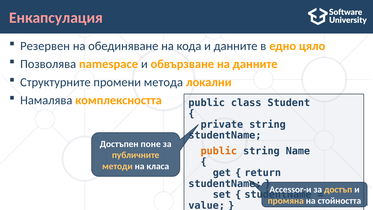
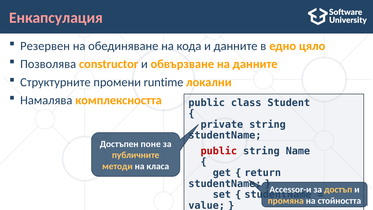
namespace: namespace -> constructor (109, 64)
метода: метода -> runtime (164, 82)
public colour: orange -> red (219, 151)
